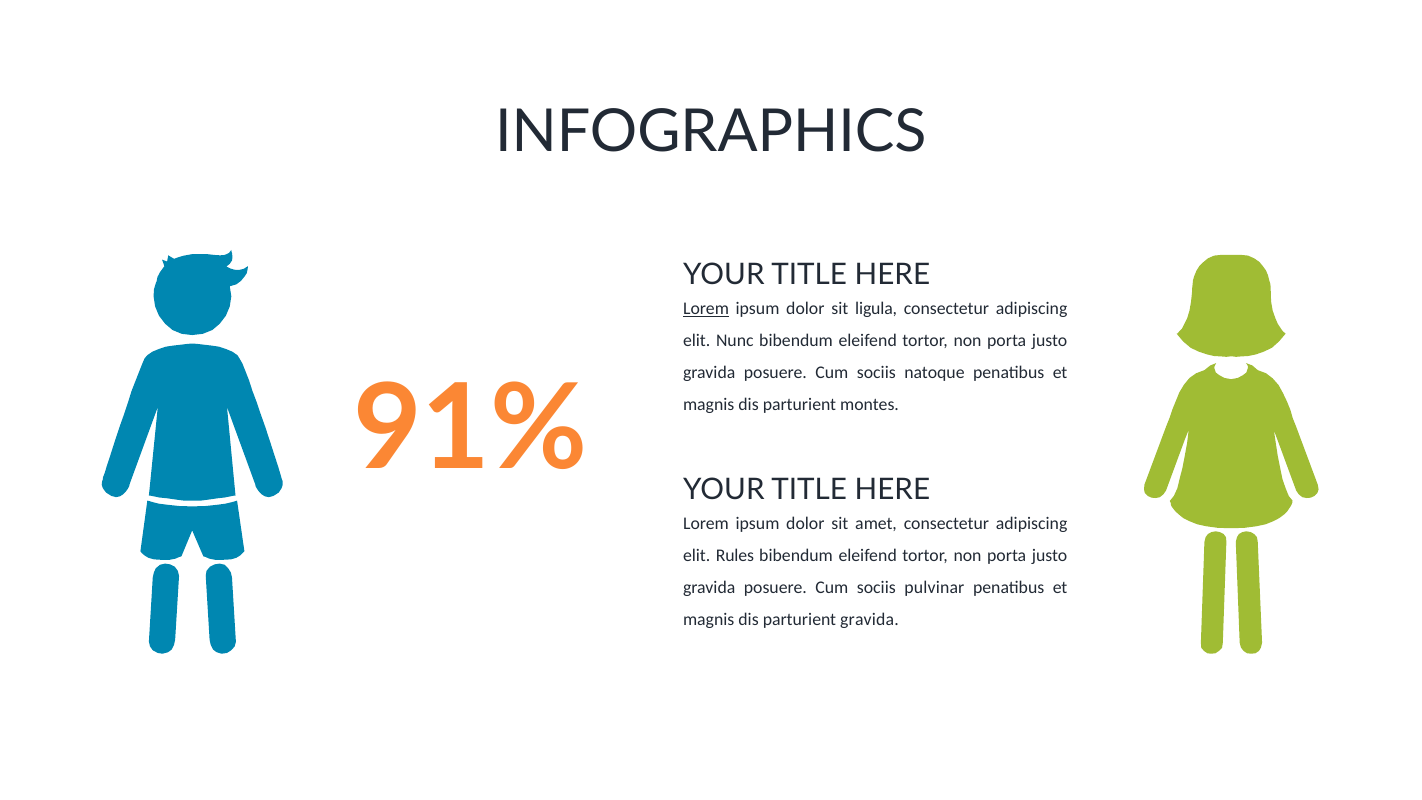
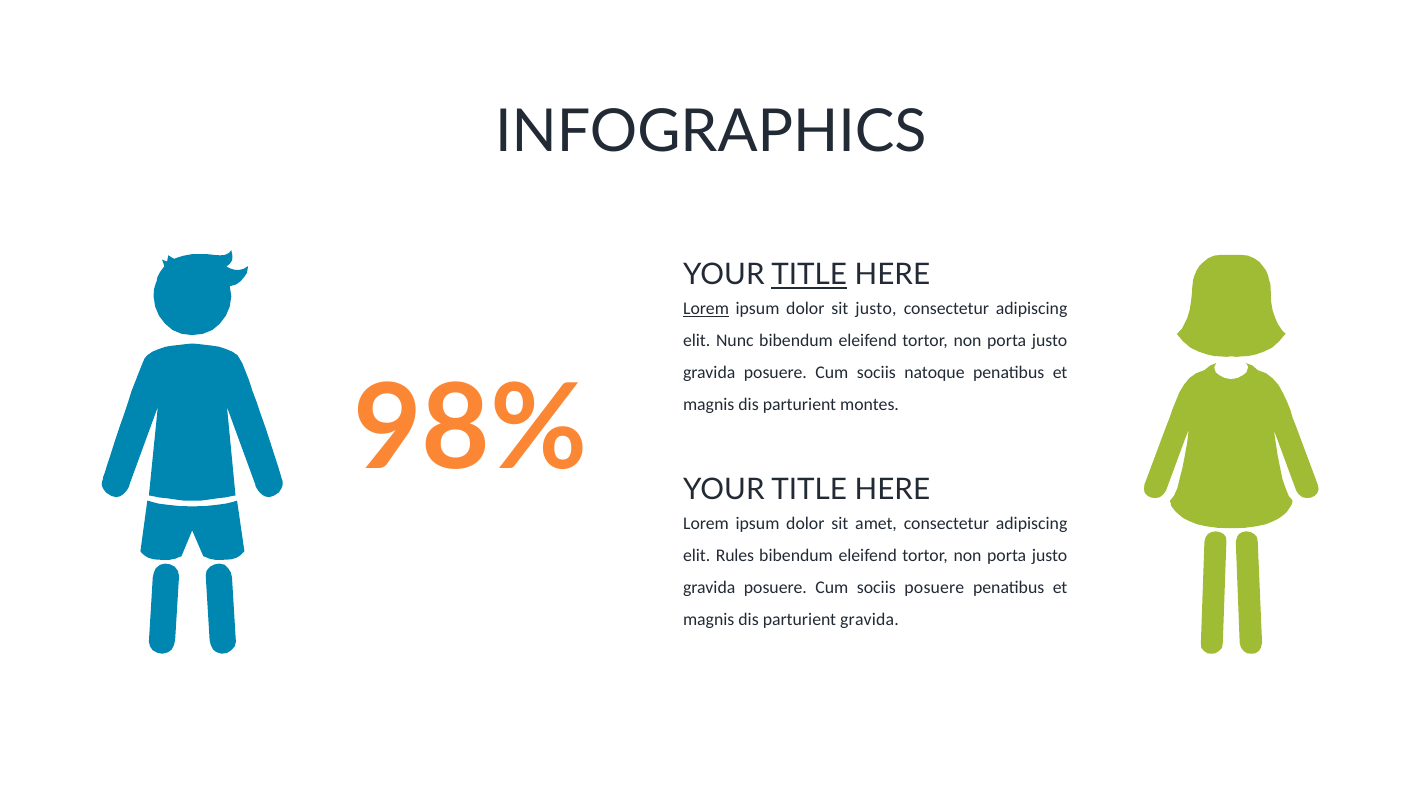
TITLE underline: none -> present (809, 275)
sit ligula: ligula -> justo (876, 309)
91%: 91% -> 98% (470, 430)
sociis pulvinar: pulvinar -> posuere (934, 587)
